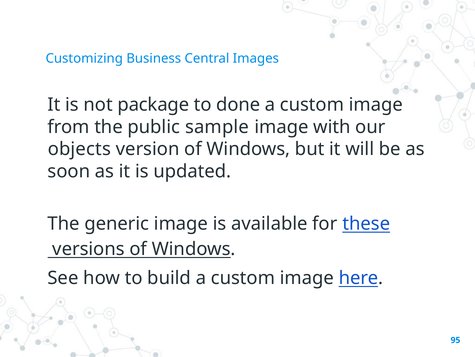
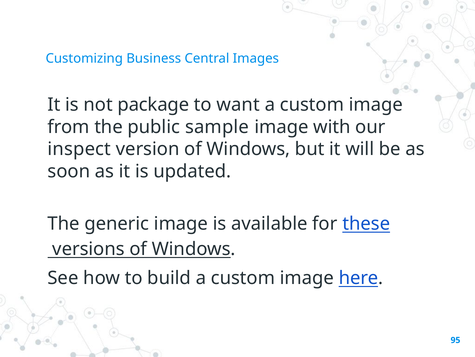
done: done -> want (238, 105)
objects: objects -> inspect (79, 149)
